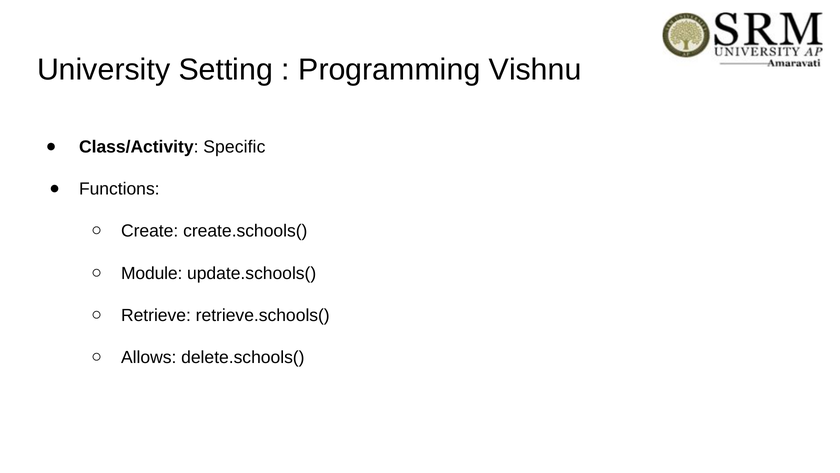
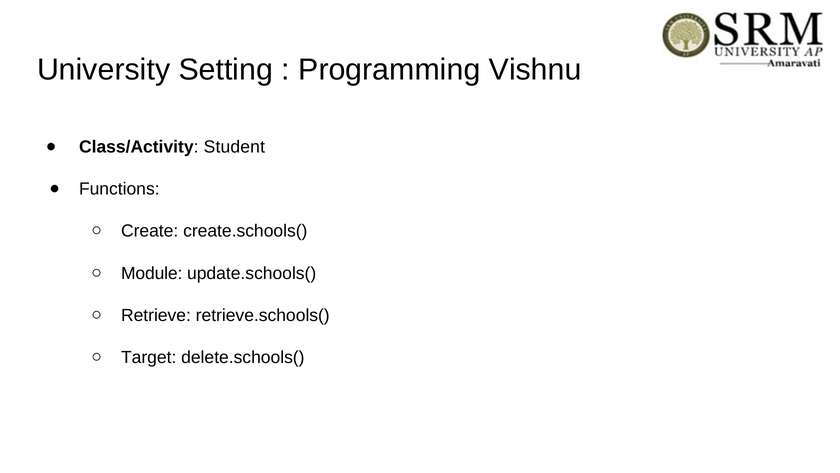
Specific: Specific -> Student (234, 147)
Allows: Allows -> Target (149, 357)
